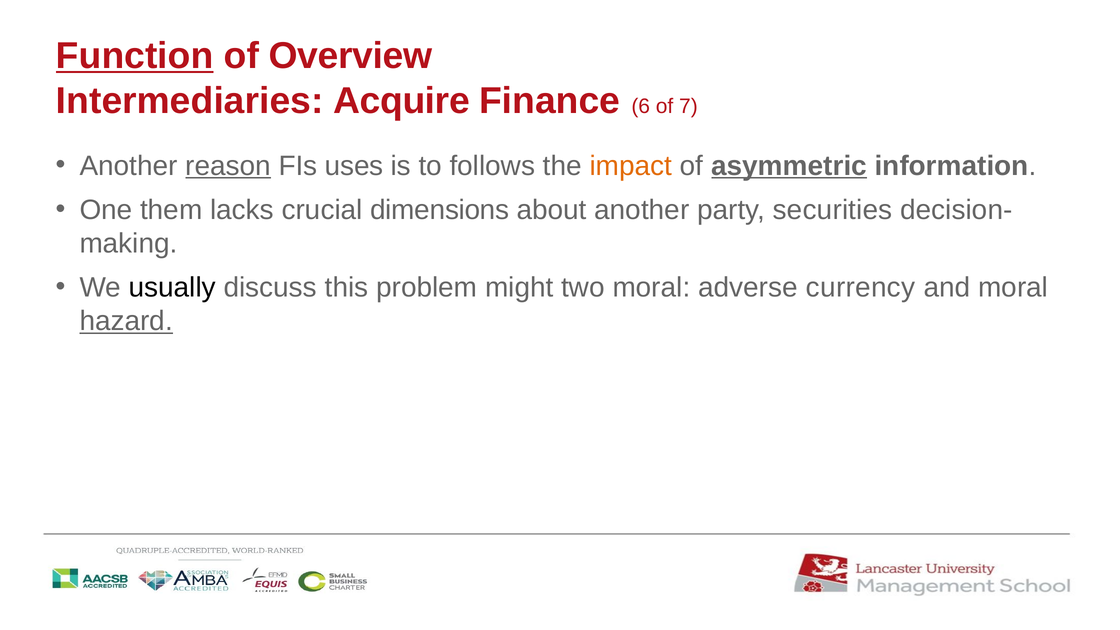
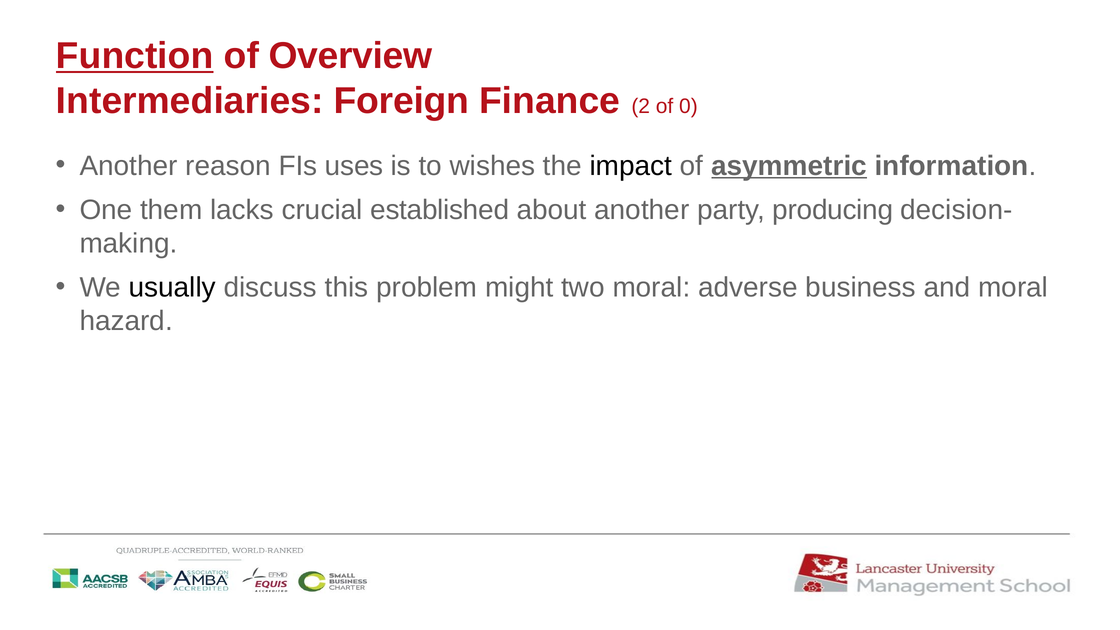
Acquire: Acquire -> Foreign (401, 101)
6: 6 -> 2 (641, 106)
7: 7 -> 0 (688, 106)
reason underline: present -> none (228, 166)
follows: follows -> wishes (492, 166)
impact colour: orange -> black (631, 166)
dimensions: dimensions -> established (440, 210)
securities: securities -> producing (833, 210)
currency: currency -> business (861, 288)
hazard underline: present -> none (126, 321)
